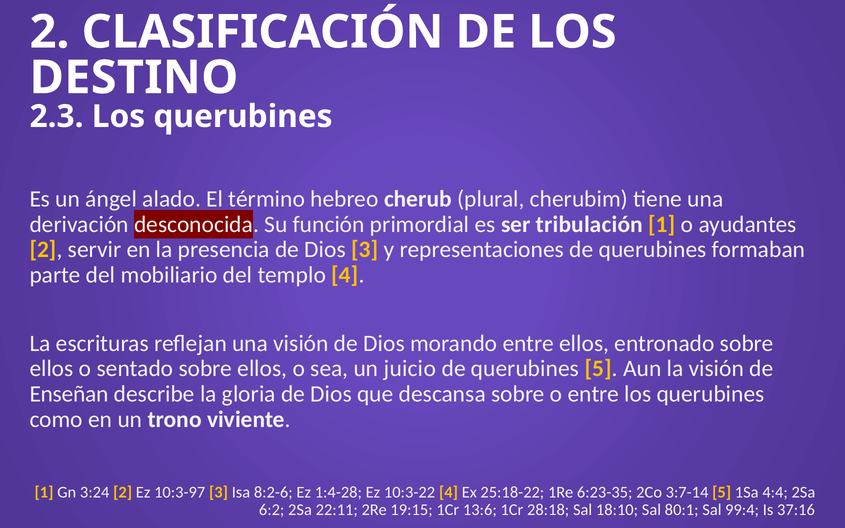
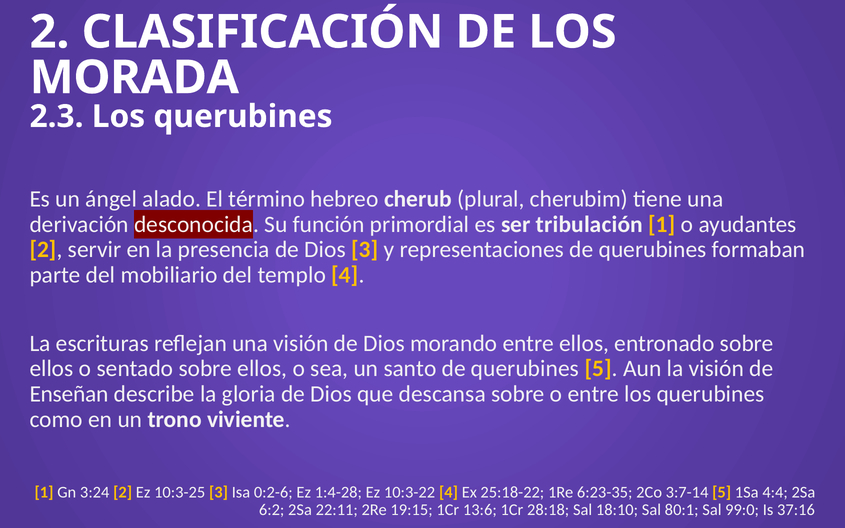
DESTINO: DESTINO -> MORADA (134, 78)
juicio: juicio -> santo (410, 369)
10:3-97: 10:3-97 -> 10:3-25 (180, 492)
8:2-6: 8:2-6 -> 0:2-6 (273, 492)
99:4: 99:4 -> 99:0 (742, 510)
